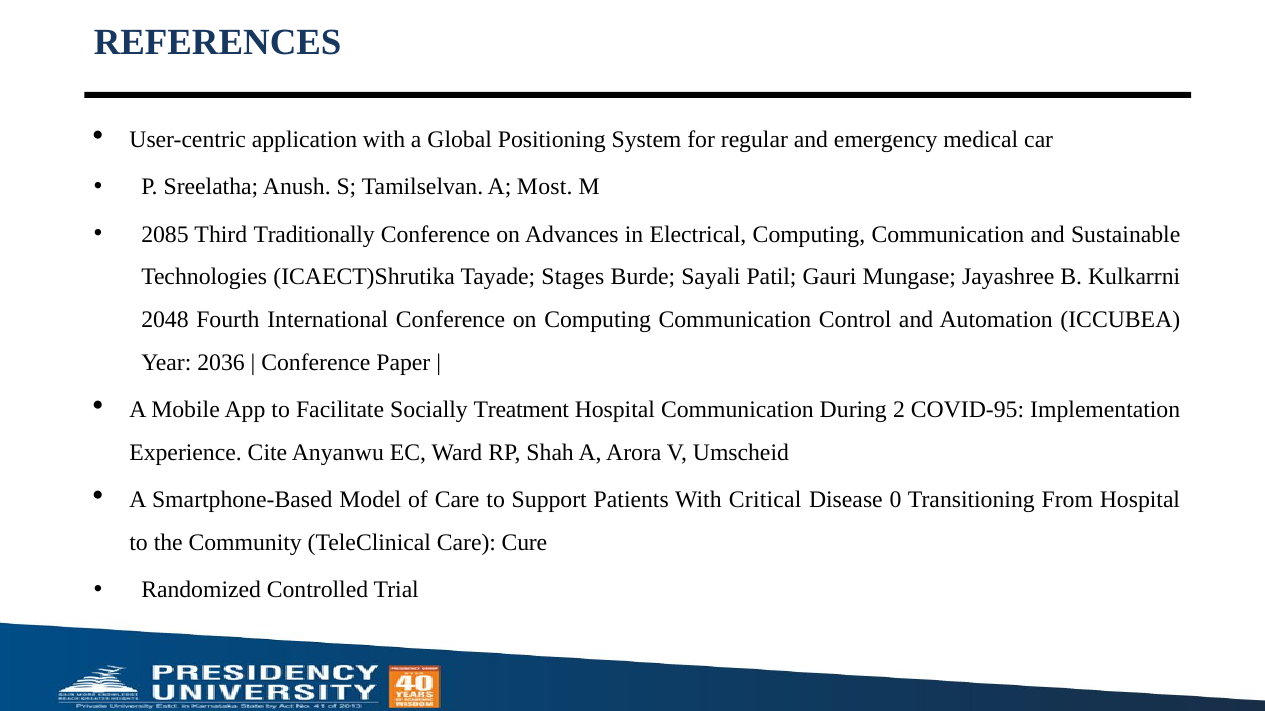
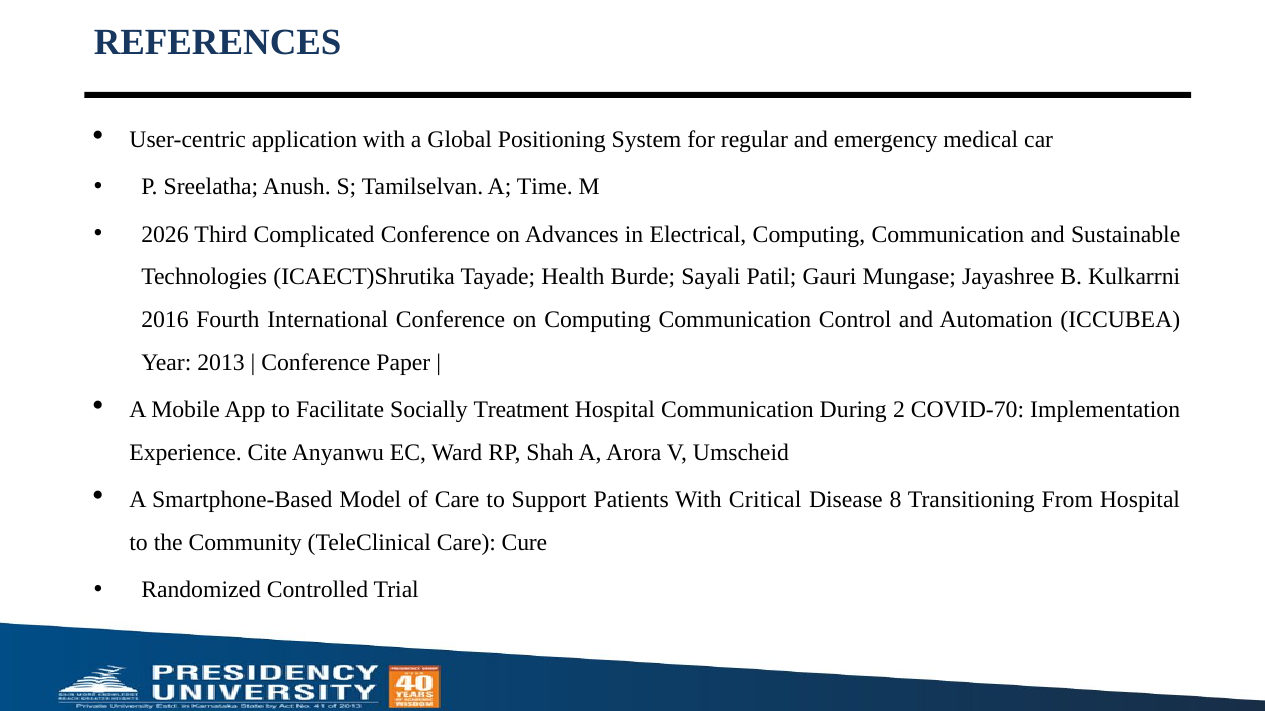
Most: Most -> Time (545, 187)
2085: 2085 -> 2026 (165, 234)
Traditionally: Traditionally -> Complicated (314, 234)
Stages: Stages -> Health (573, 277)
2048: 2048 -> 2016 (165, 320)
2036: 2036 -> 2013 (221, 362)
COVID-95: COVID-95 -> COVID-70 (967, 410)
0: 0 -> 8 (896, 500)
